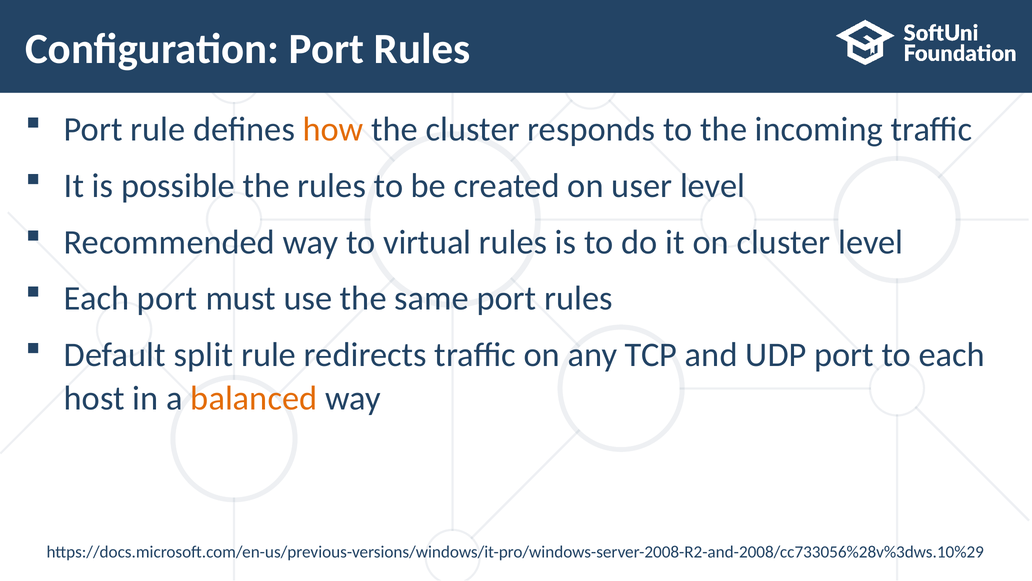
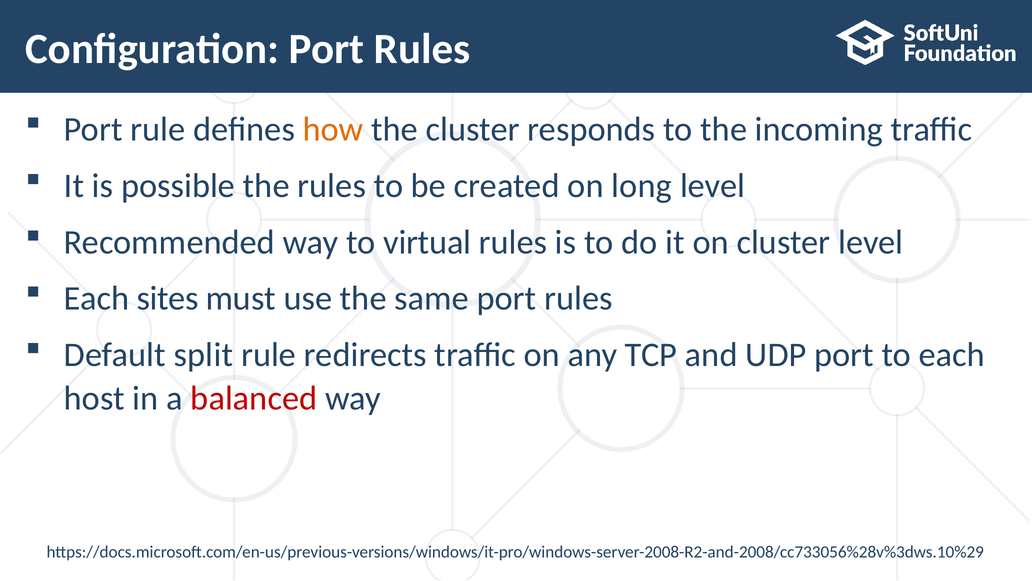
user: user -> long (642, 186)
Each port: port -> sites (168, 298)
balanced colour: orange -> red (254, 398)
